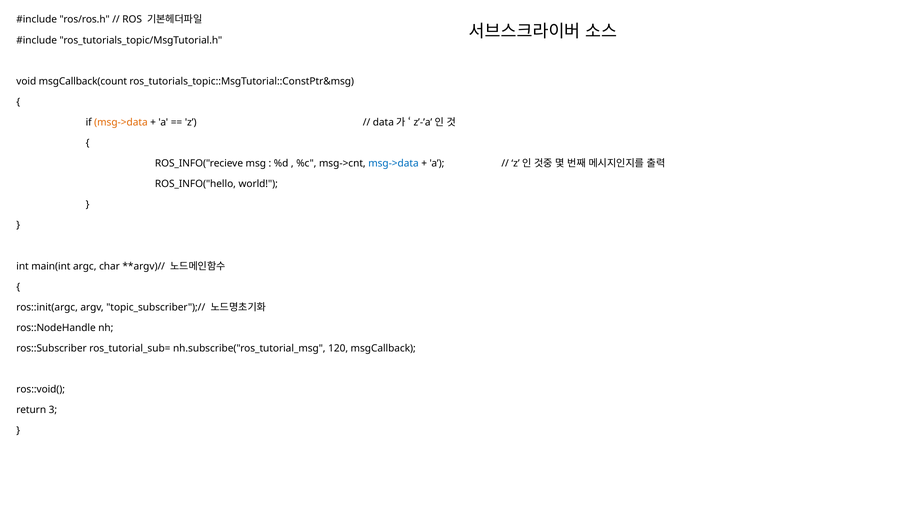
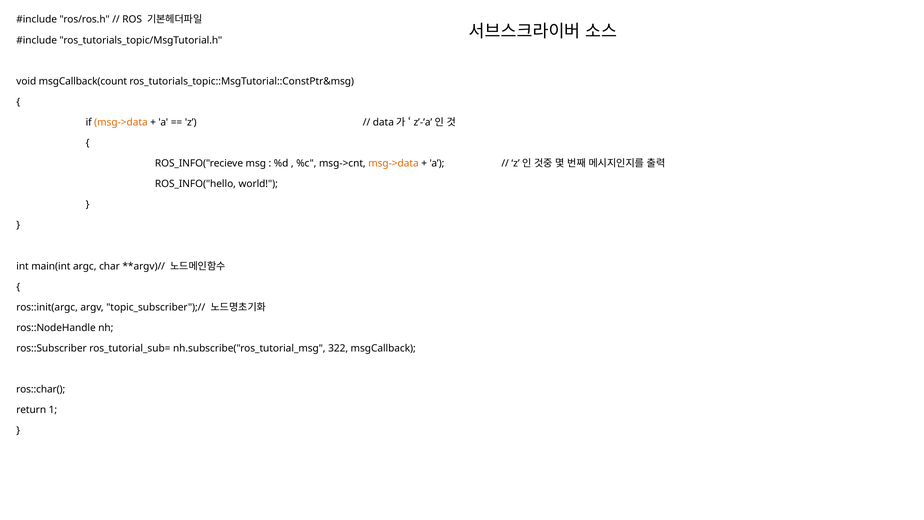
msg->data colour: blue -> orange (393, 163)
120: 120 -> 322 (338, 348)
ros::void(: ros::void( -> ros::char( (41, 389)
3: 3 -> 1 (53, 410)
